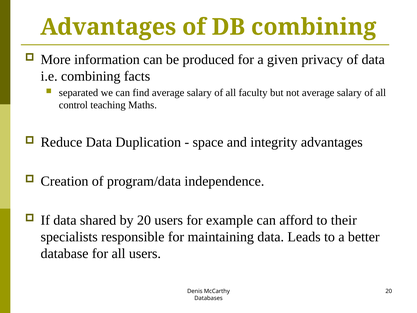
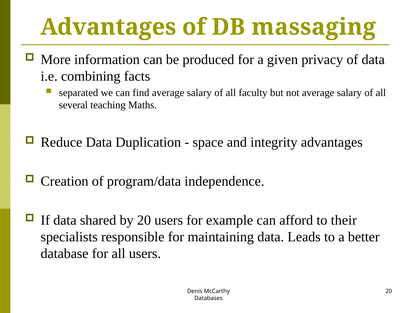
DB combining: combining -> massaging (314, 27)
control: control -> several (73, 105)
